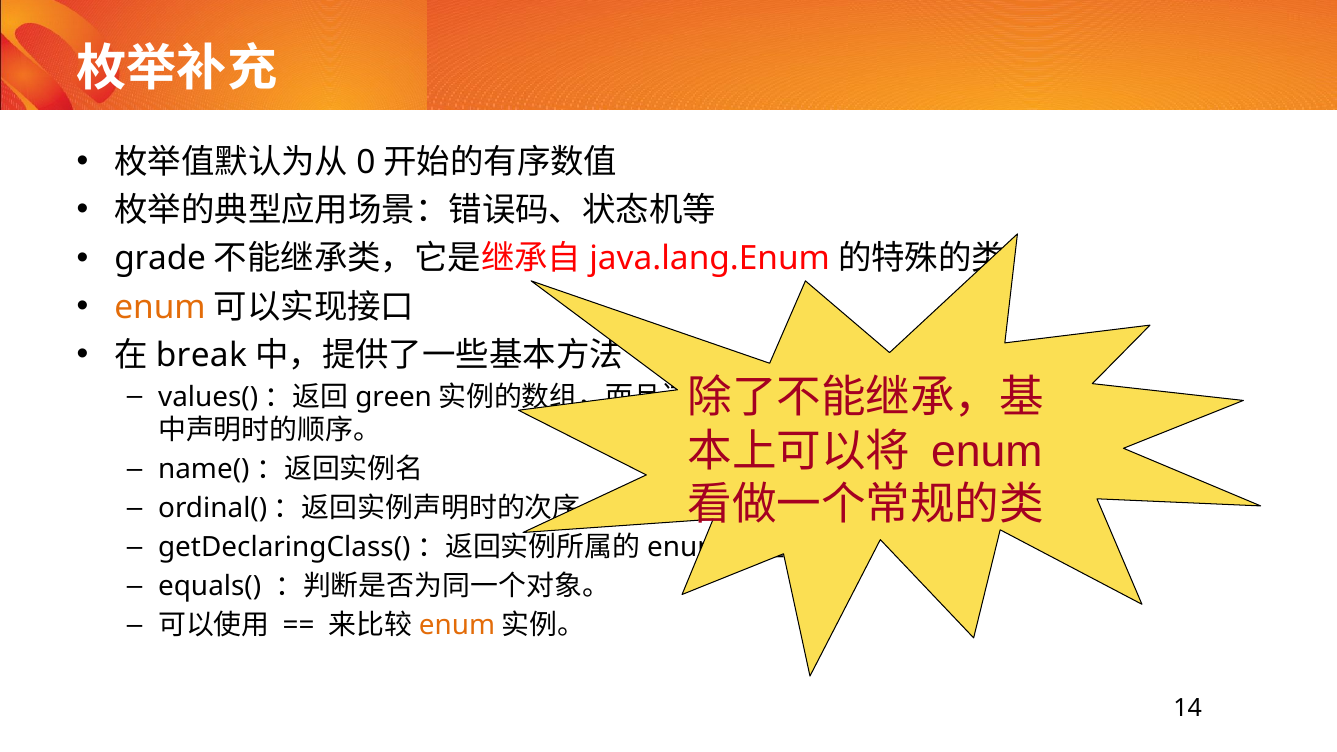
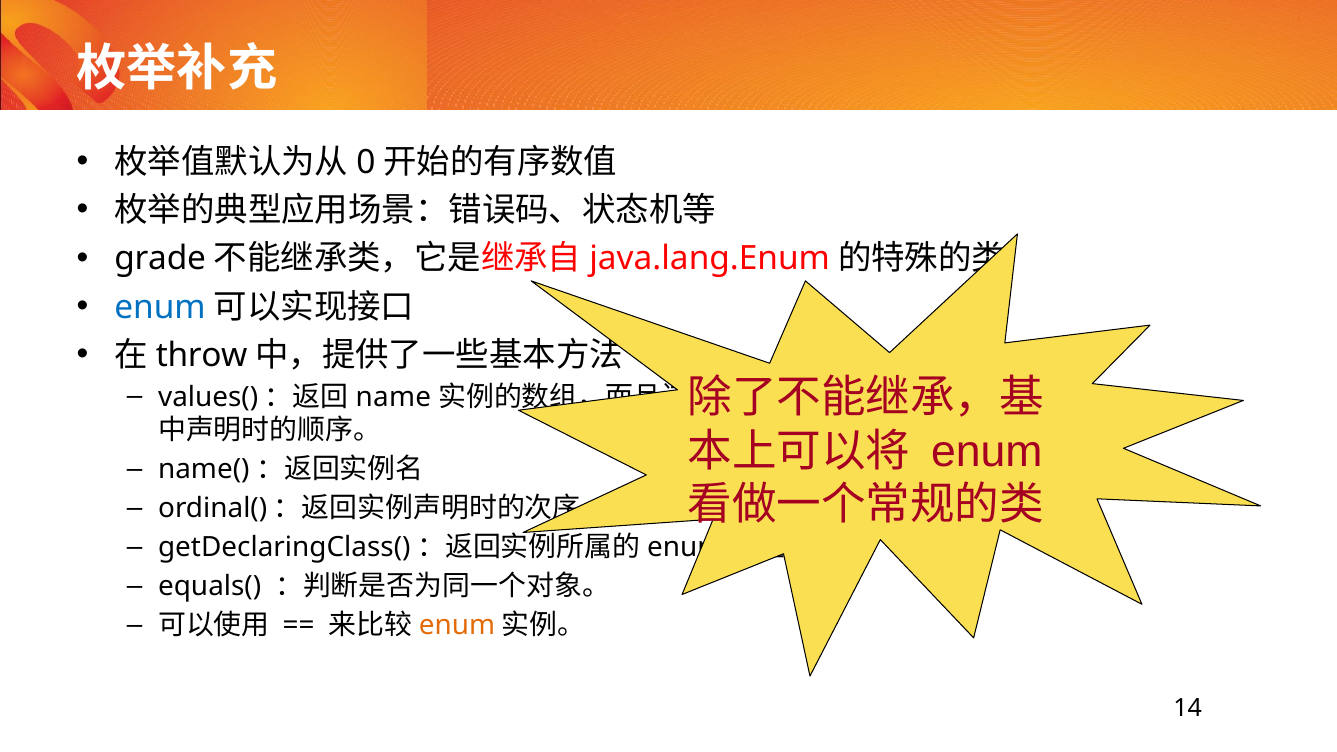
enum colour: orange -> blue (160, 307)
break: break -> throw (202, 355)
green: green -> name (393, 397)
